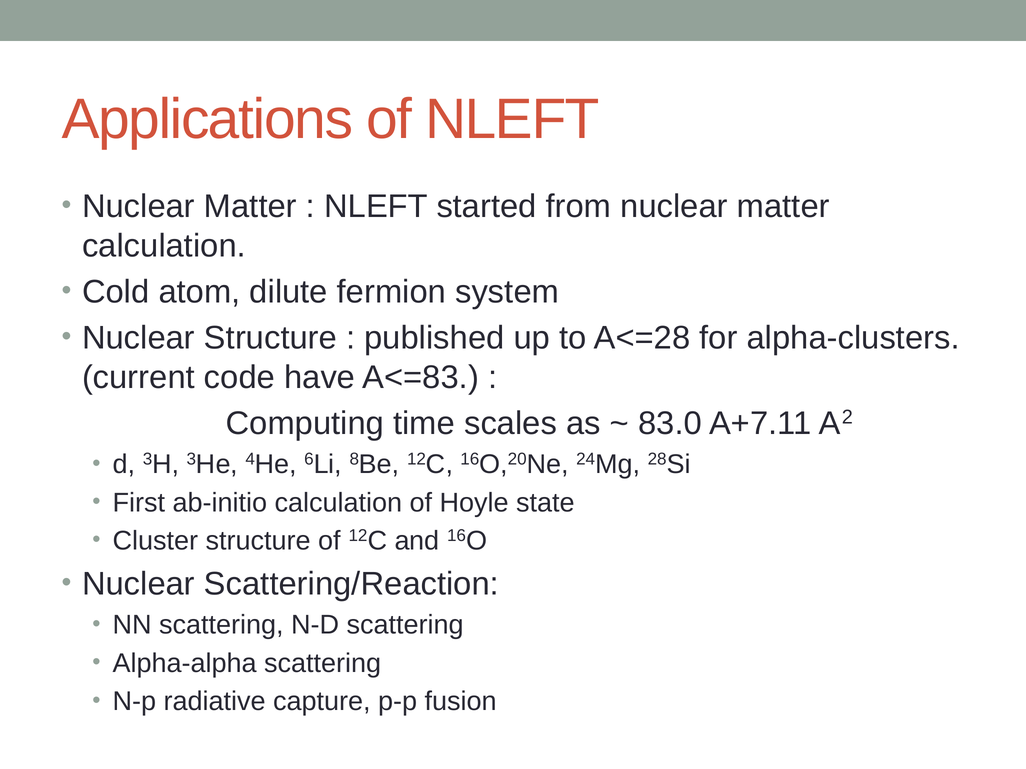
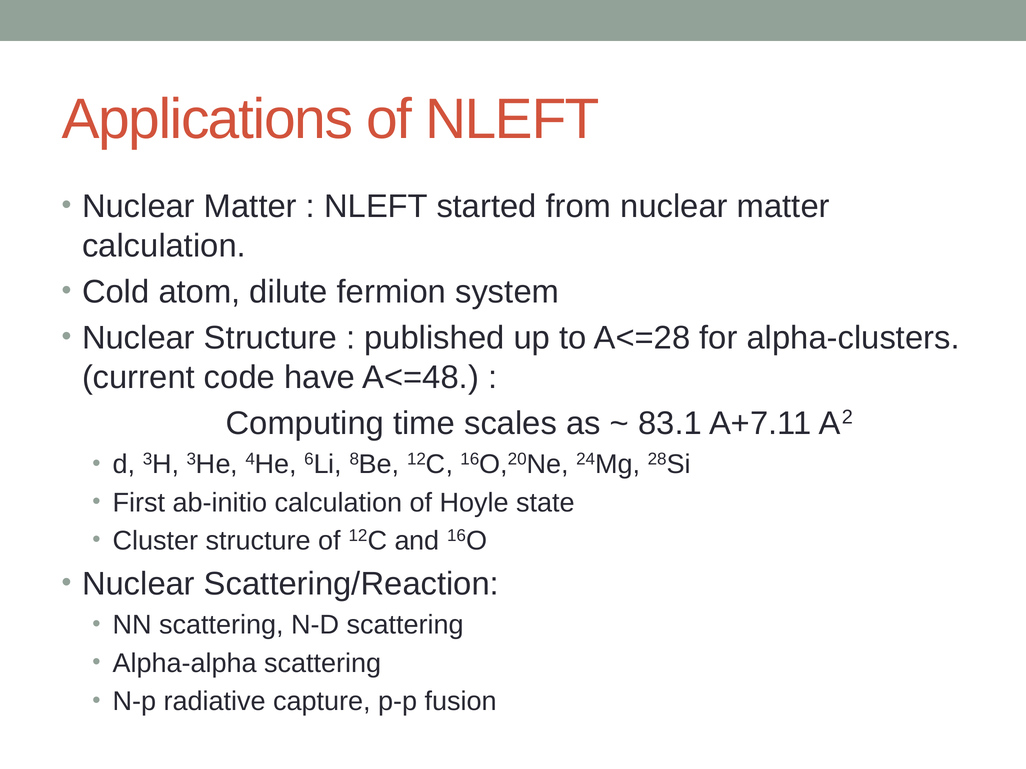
A<=83: A<=83 -> A<=48 (421, 377)
83.0: 83.0 -> 83.1 (670, 424)
